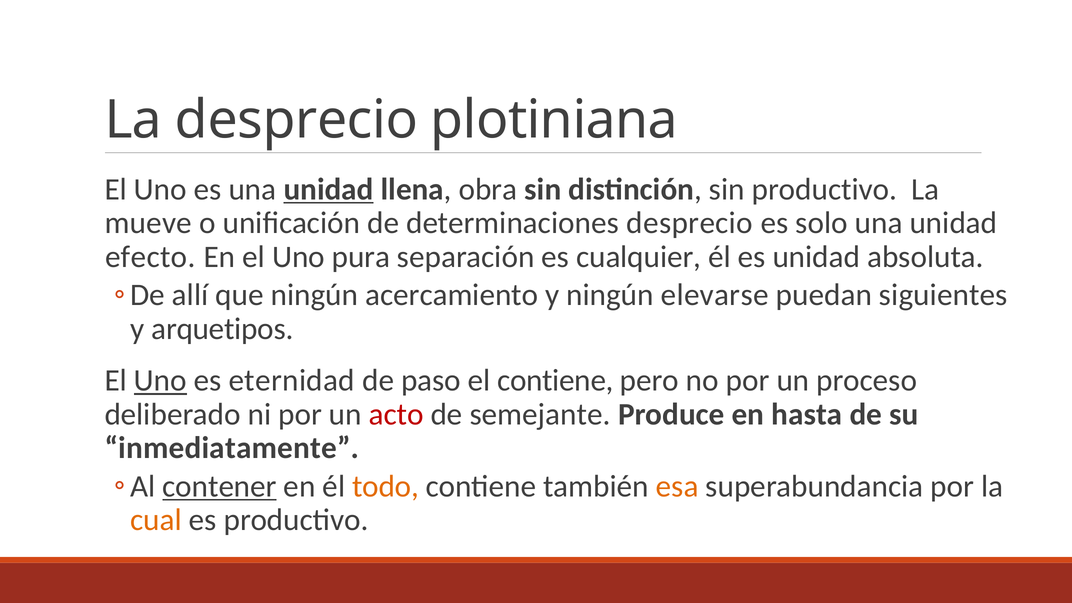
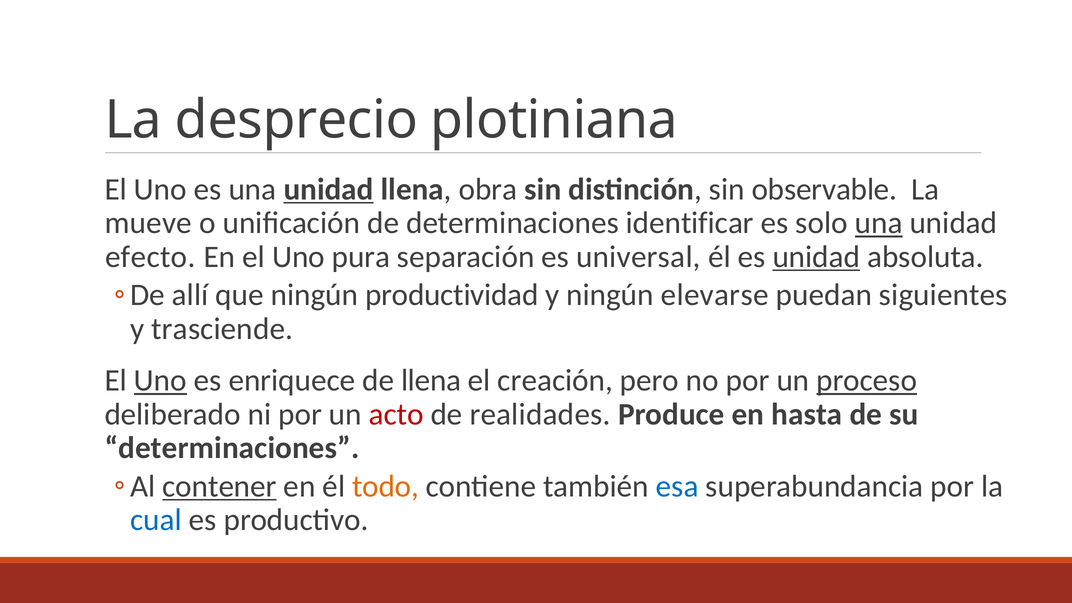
sin productivo: productivo -> observable (824, 189)
determinaciones desprecio: desprecio -> identificar (690, 223)
una underline: none -> present (879, 223)
cualquier: cualquier -> universal (638, 257)
unidad underline: none -> present (816, 257)
acercamiento: acercamiento -> productividad (452, 295)
arquetipos: arquetipos -> trasciende (222, 329)
eternidad: eternidad -> enriquece (292, 381)
de paso: paso -> llena (431, 381)
el contiene: contiene -> creación (555, 381)
proceso underline: none -> present (867, 381)
semejante: semejante -> realidades (540, 414)
inmediatamente: inmediatamente -> determinaciones (232, 448)
esa colour: orange -> blue (677, 486)
cual colour: orange -> blue (156, 520)
